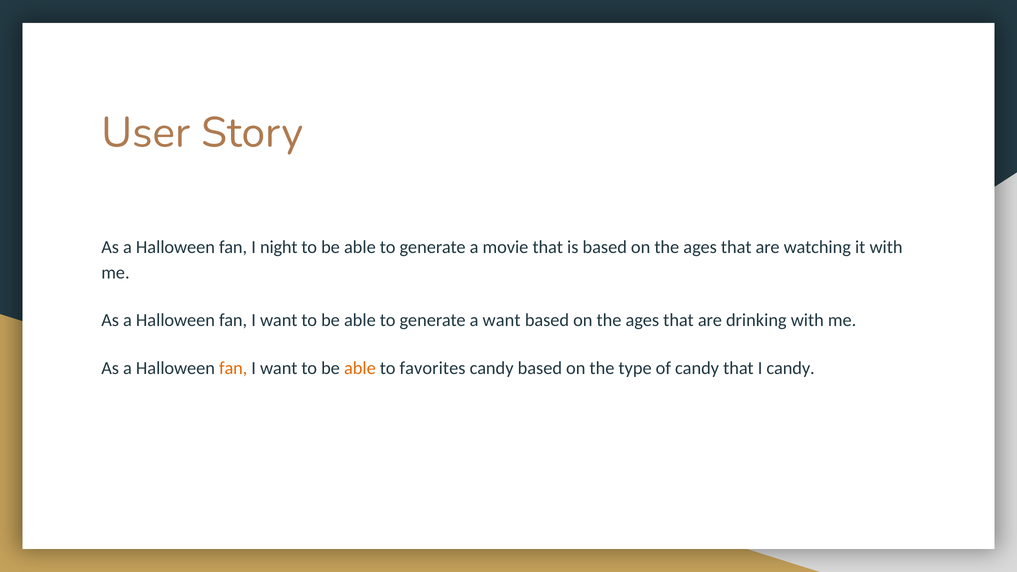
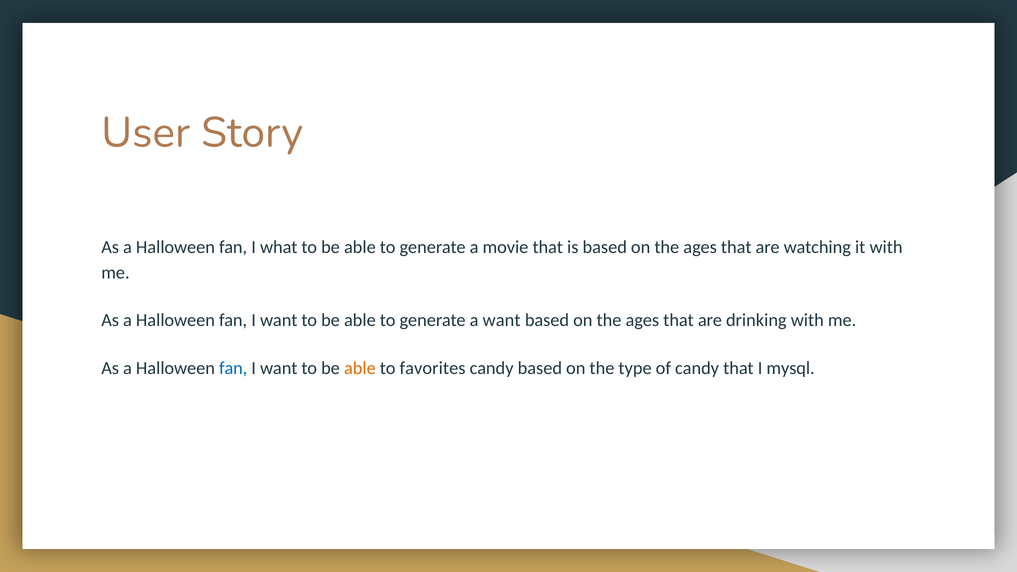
night: night -> what (279, 247)
fan colour: orange -> blue (233, 368)
I candy: candy -> mysql (791, 368)
